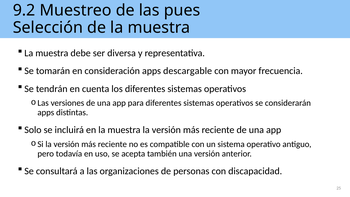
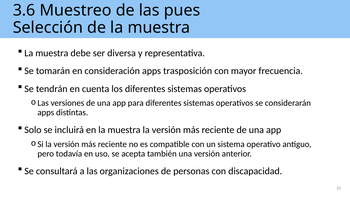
9.2: 9.2 -> 3.6 (24, 10)
descargable: descargable -> trasposición (188, 71)
